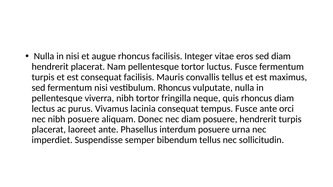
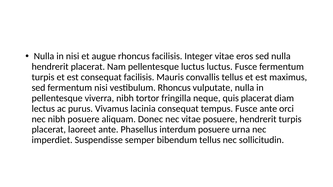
sed diam: diam -> nulla (281, 56)
pellentesque tortor: tortor -> luctus (193, 67)
quis rhoncus: rhoncus -> placerat (257, 98)
nec diam: diam -> vitae (191, 119)
